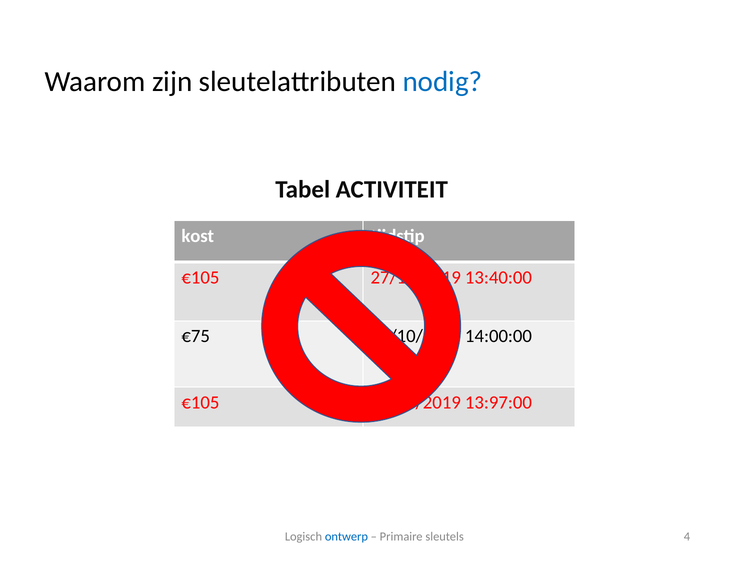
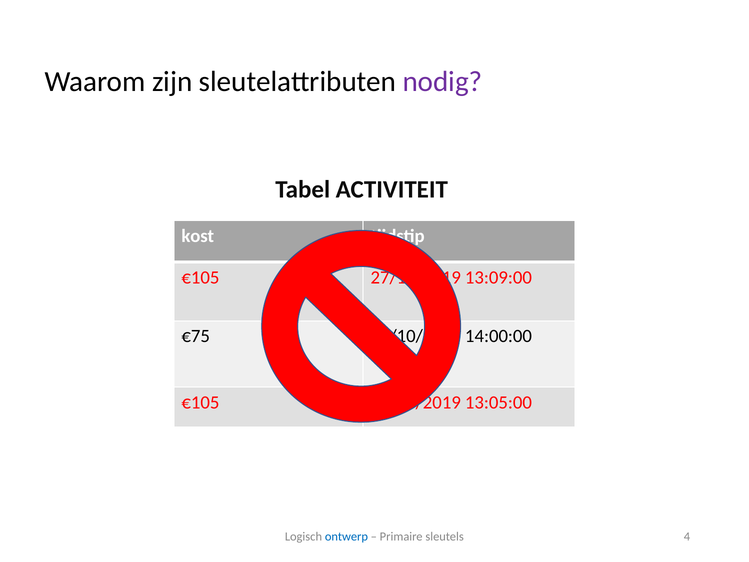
nodig colour: blue -> purple (442, 82)
13:40:00: 13:40:00 -> 13:09:00 (498, 277)
13:97:00: 13:97:00 -> 13:05:00 (498, 402)
